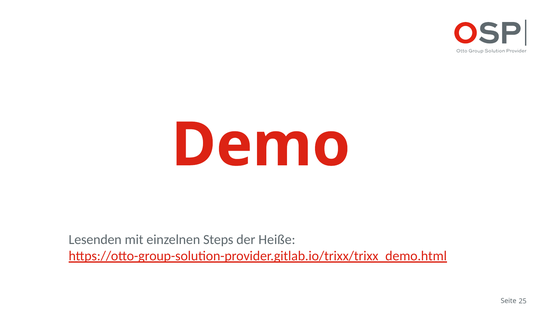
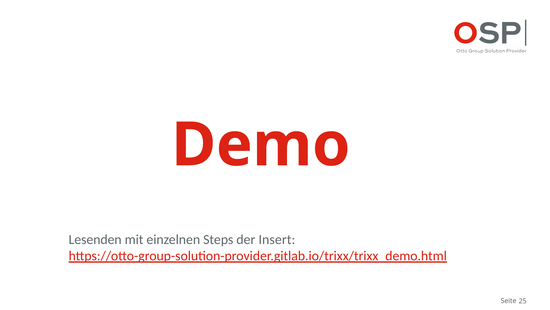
Heiße: Heiße -> Insert (277, 239)
